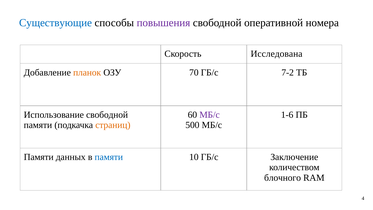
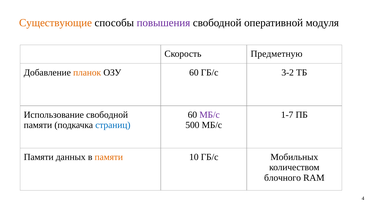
Существующие colour: blue -> orange (56, 23)
номера: номера -> модуля (322, 23)
Исследована: Исследована -> Предметную (277, 54)
ОЗУ 70: 70 -> 60 (194, 72)
7-2: 7-2 -> 3-2 (288, 72)
1-6: 1-6 -> 1-7 (287, 115)
страниц colour: orange -> blue (113, 125)
памяти colour: blue -> orange (109, 157)
Заключение: Заключение -> Мобильных (294, 157)
